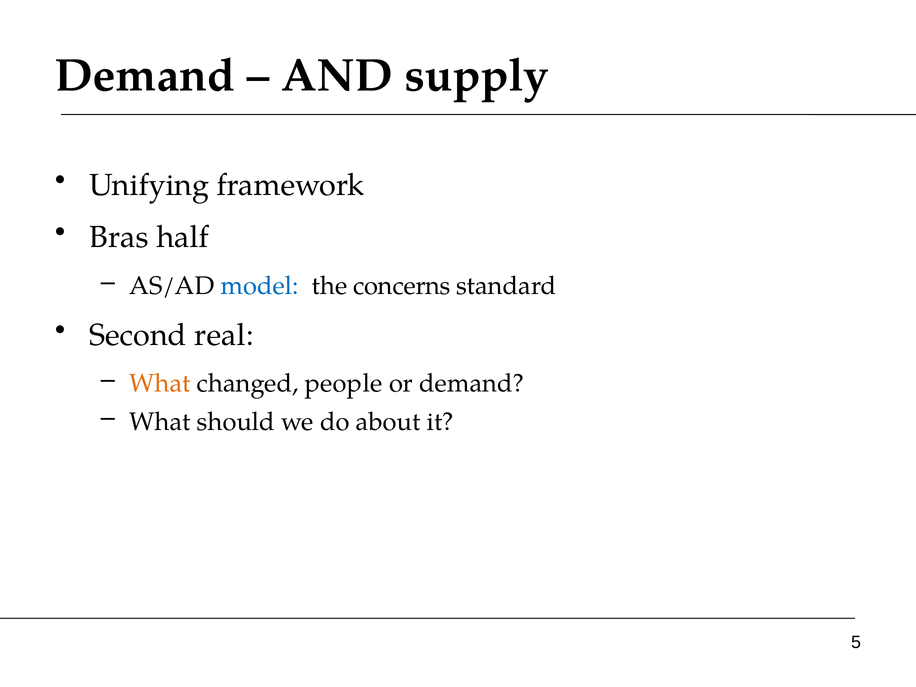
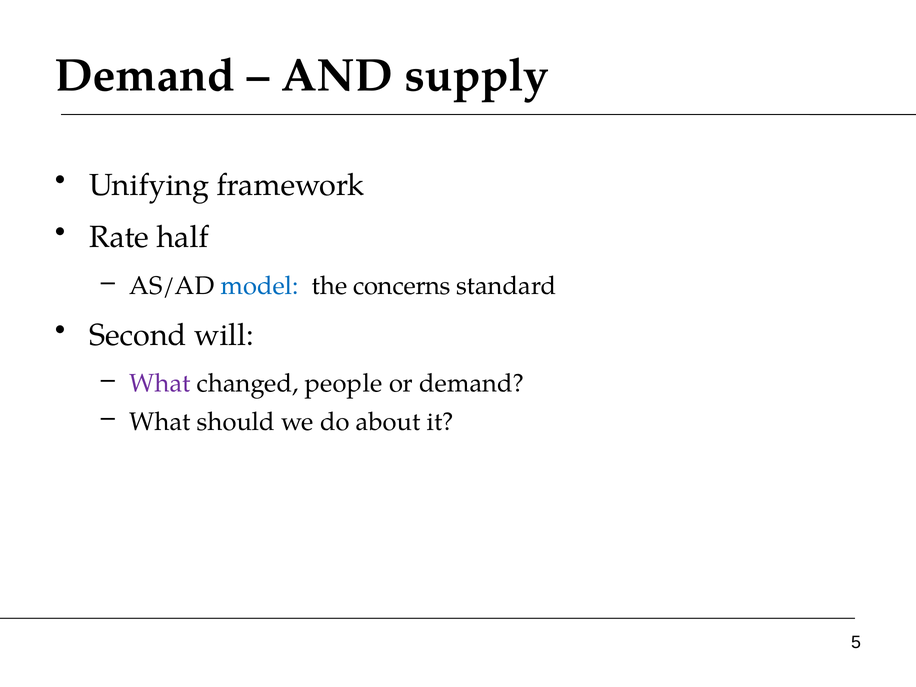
Bras: Bras -> Rate (119, 237)
real: real -> will (224, 335)
What colour: orange -> purple (160, 383)
